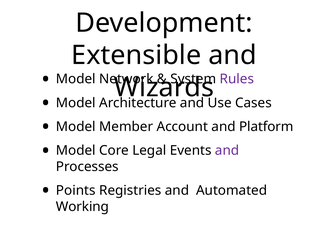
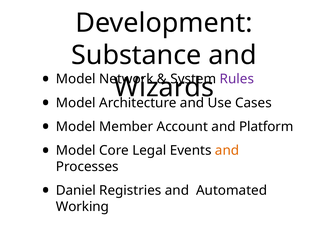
Extensible: Extensible -> Substance (136, 55)
and colour: purple -> orange (227, 151)
Points: Points -> Daniel (76, 191)
